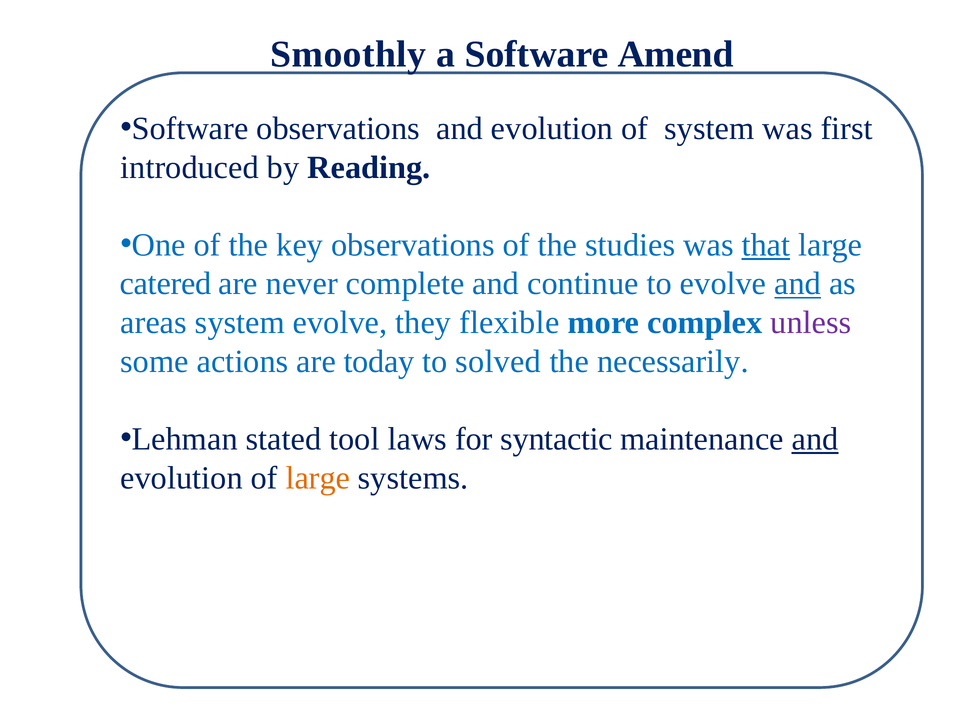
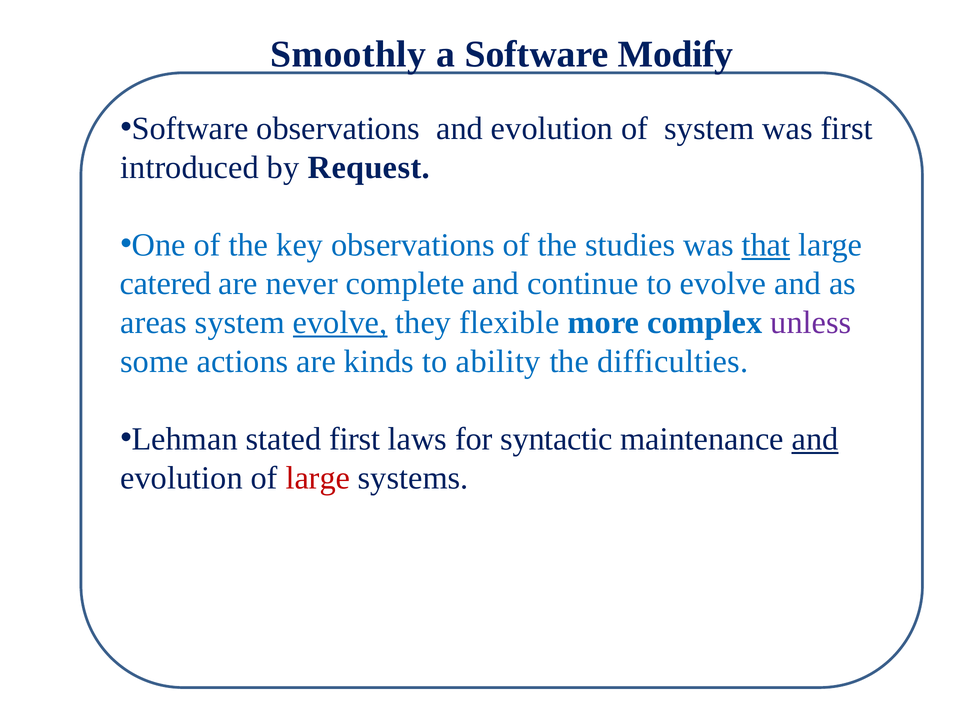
Amend: Amend -> Modify (676, 54)
Reading: Reading -> Request (369, 167)
and underline: present -> none (798, 284)
evolve underline: none -> present (340, 323)
today: today -> kinds (379, 362)
solved: solved -> ability (498, 362)
necessarily: necessarily -> difficulties (673, 362)
stated tool: tool -> first (355, 439)
large colour: orange -> red (318, 478)
